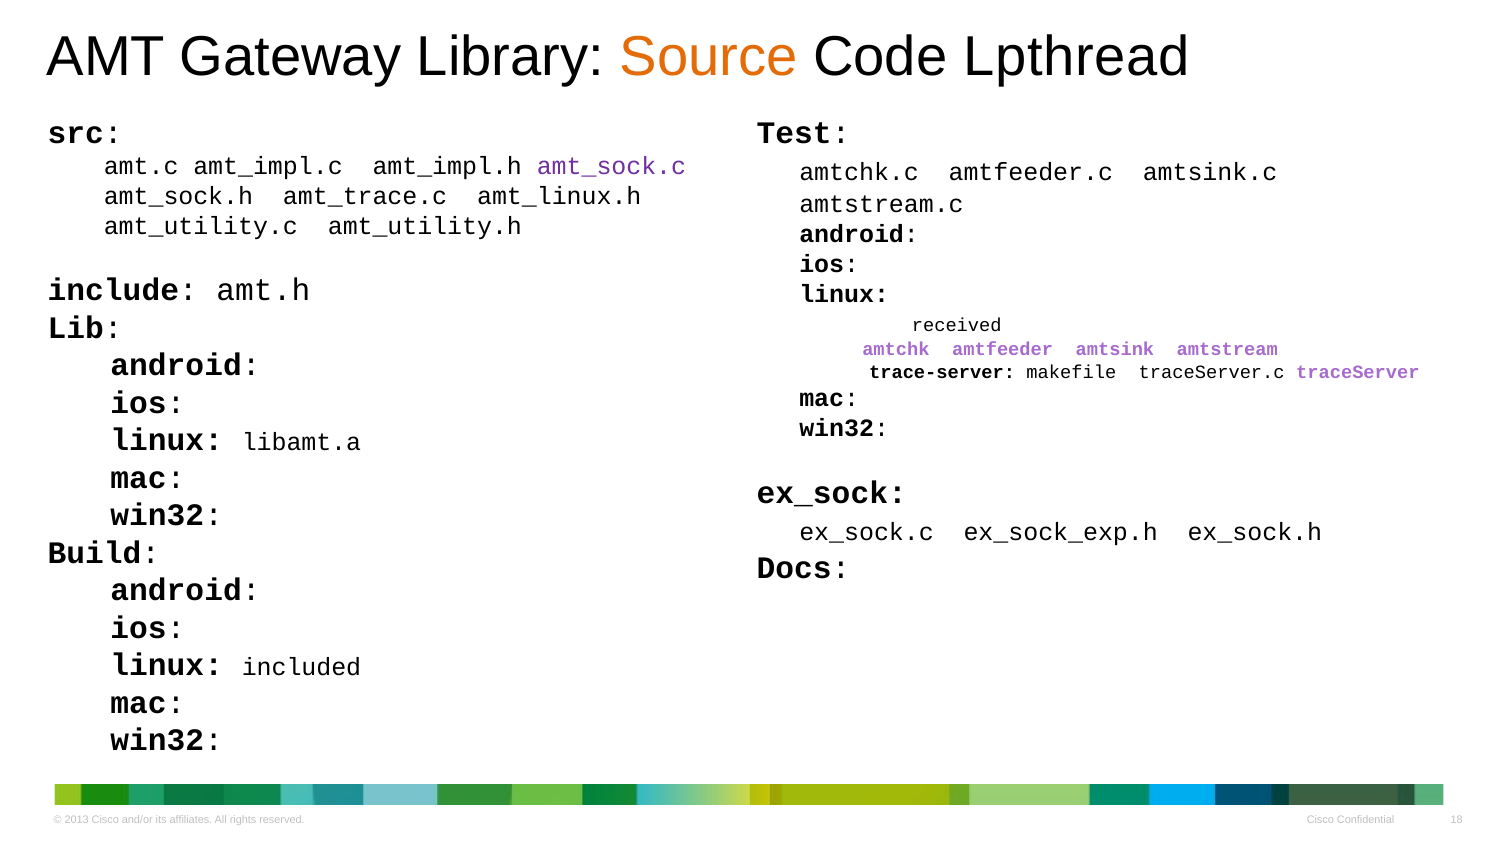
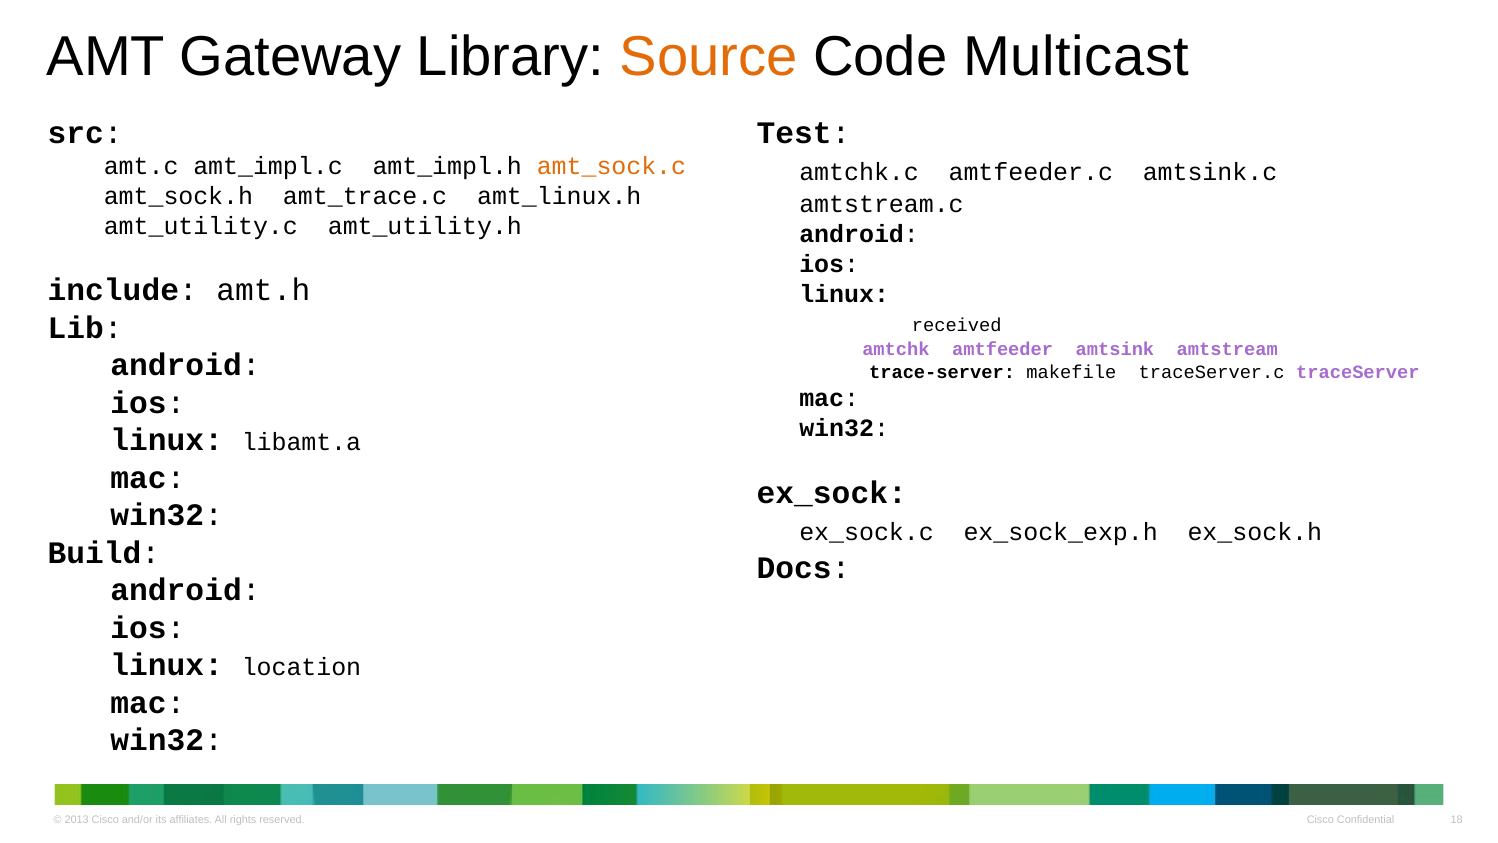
Lpthread: Lpthread -> Multicast (1076, 57)
amt_sock.c colour: purple -> orange (611, 166)
included: included -> location (302, 667)
